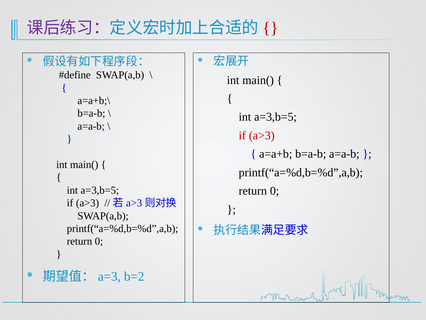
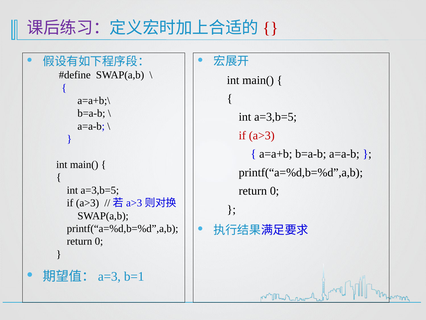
b=2: b=2 -> b=1 (134, 276)
